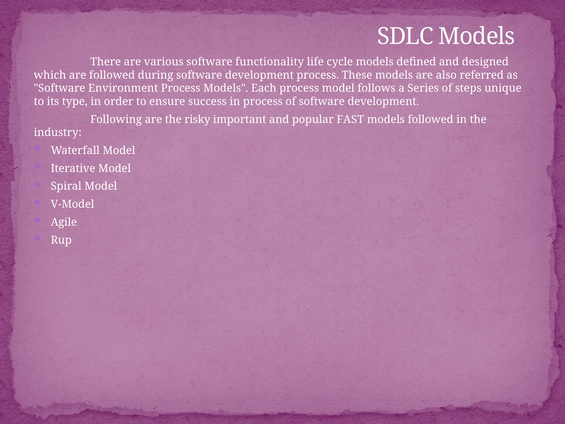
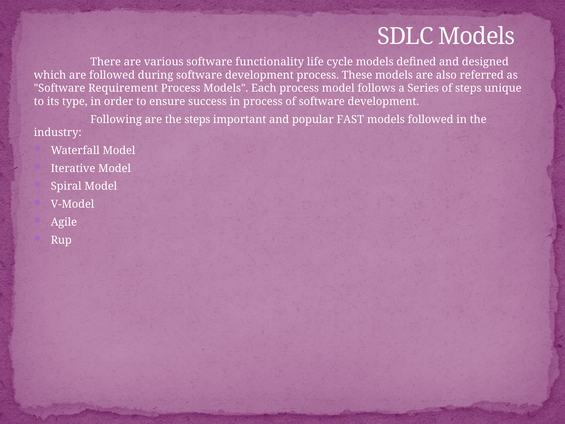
Environment: Environment -> Requirement (123, 88)
the risky: risky -> steps (197, 119)
